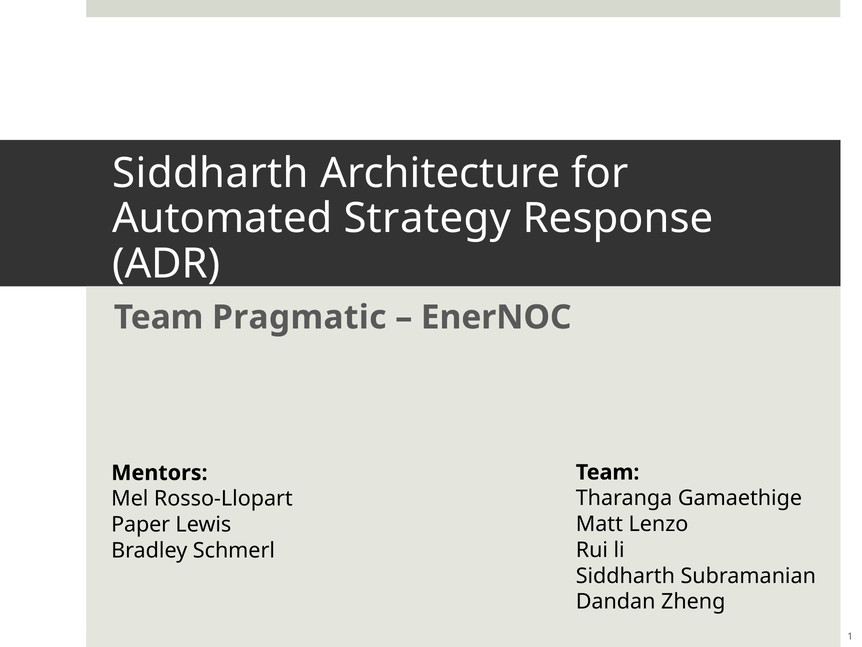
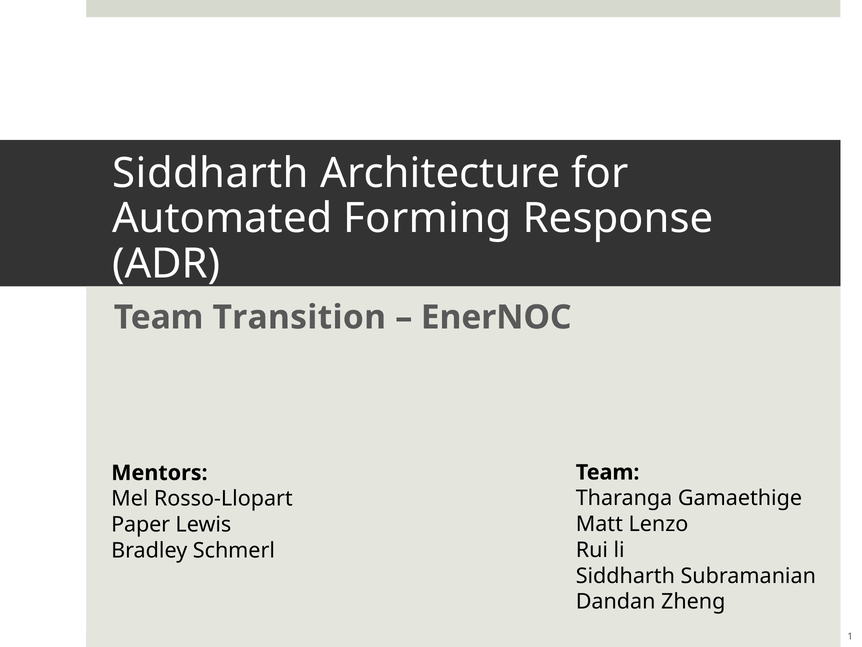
Strategy: Strategy -> Forming (427, 218)
Pragmatic: Pragmatic -> Transition (299, 317)
